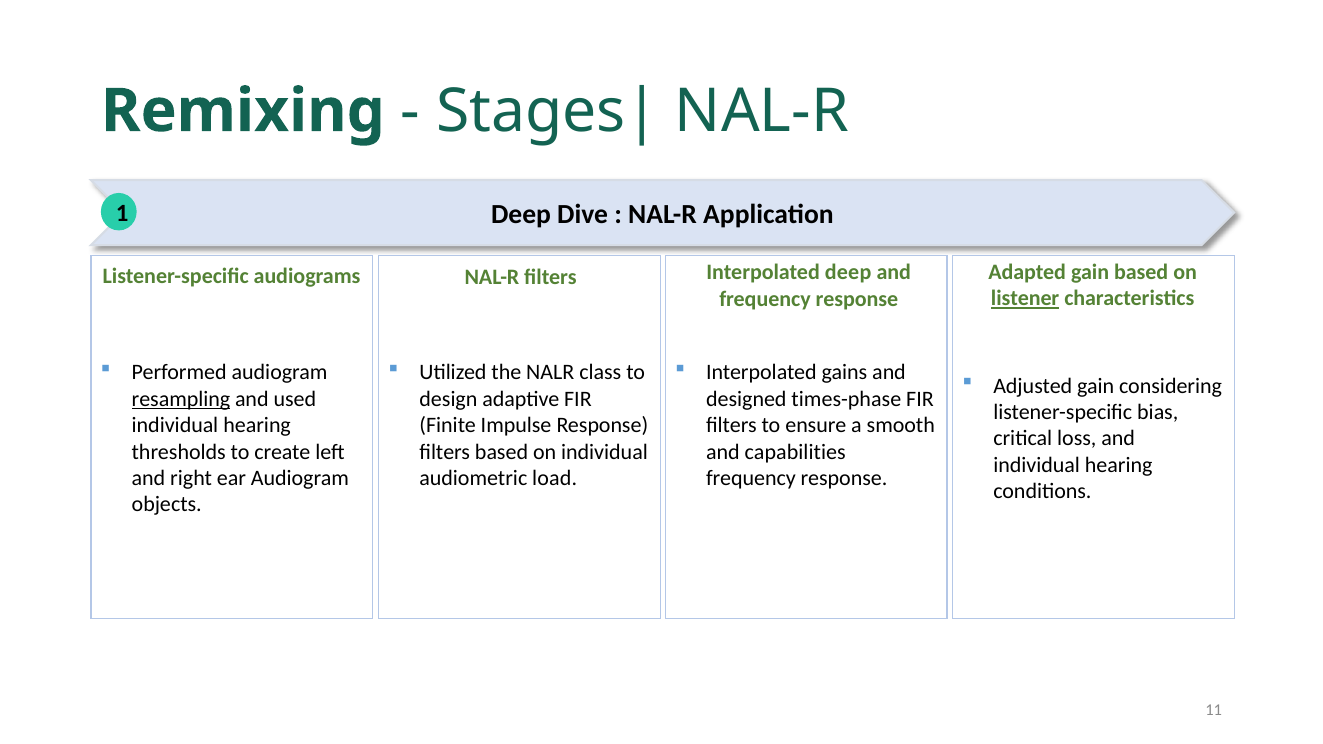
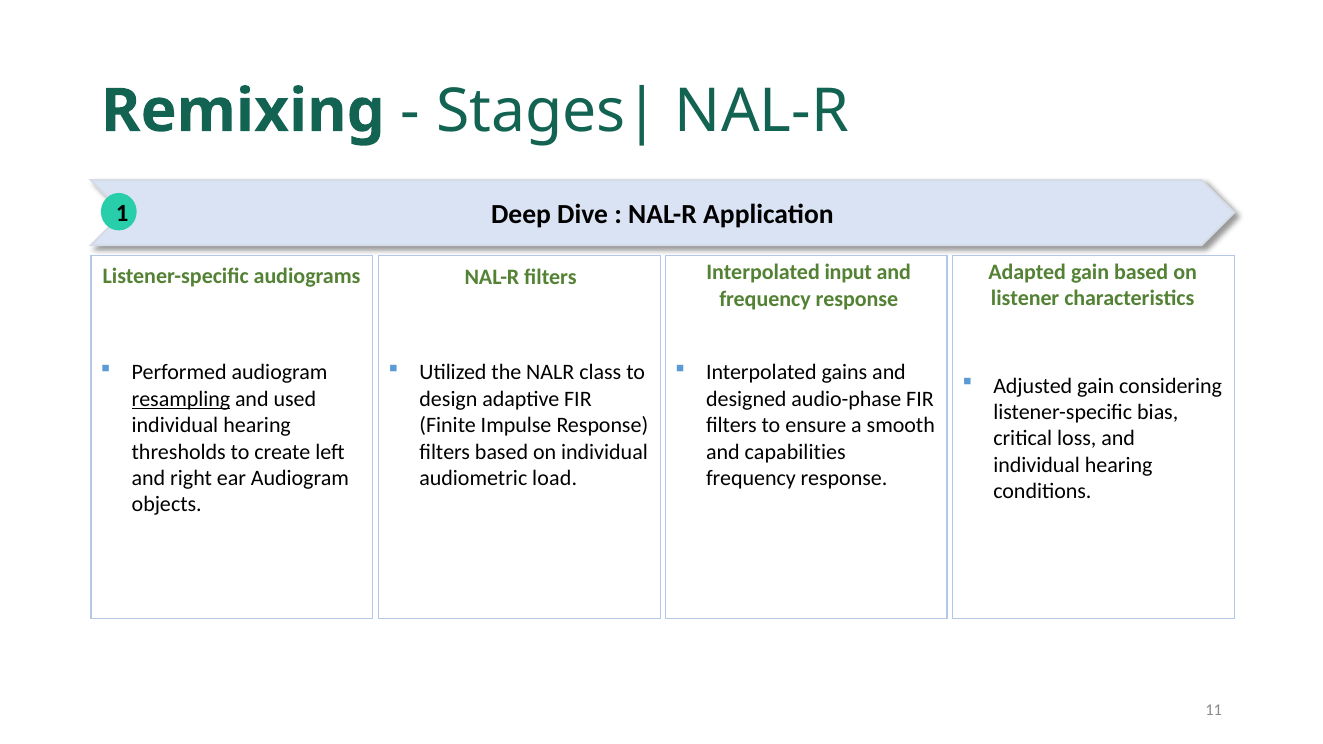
Interpolated deep: deep -> input (848, 272)
listener underline: present -> none (1025, 299)
times-phase: times-phase -> audio-phase (846, 399)
